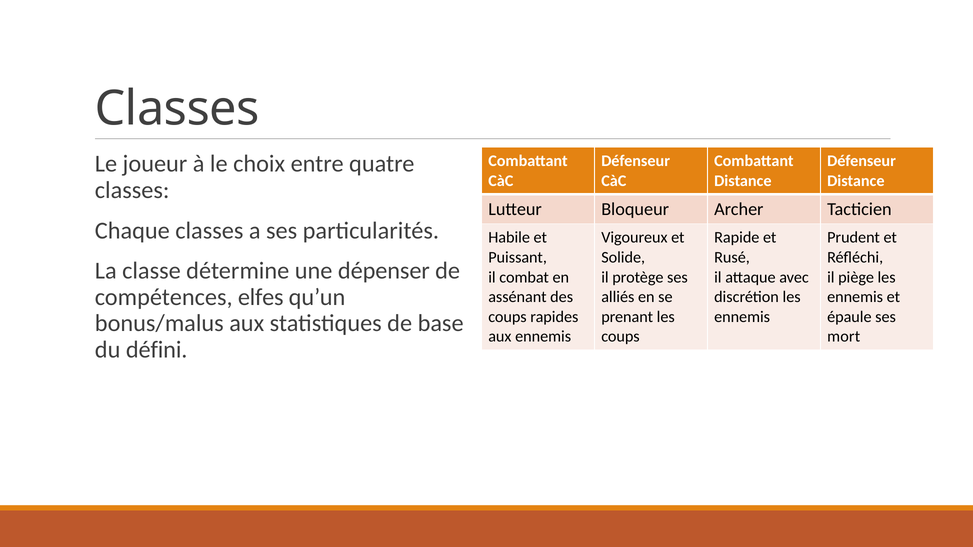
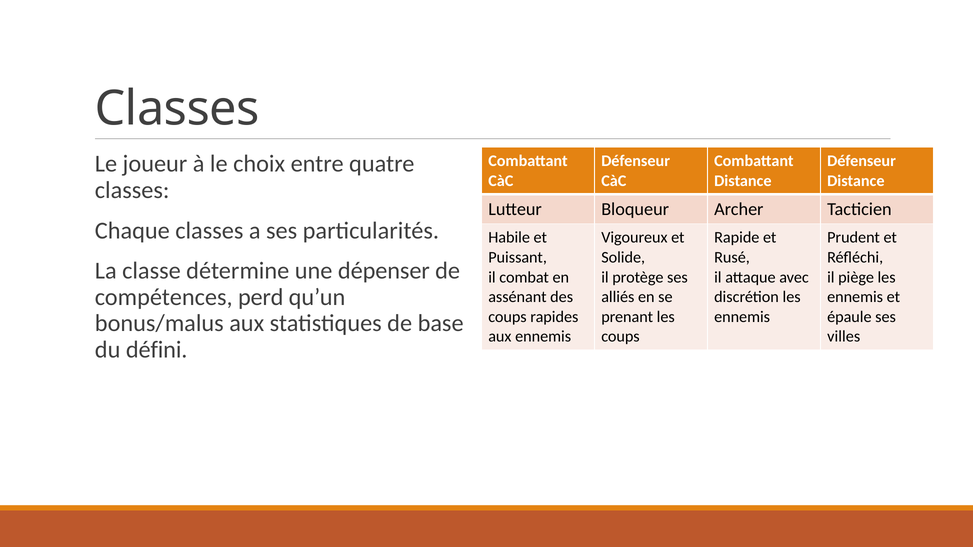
elfes: elfes -> perd (261, 297)
mort: mort -> villes (844, 337)
